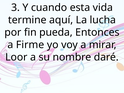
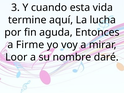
pueda: pueda -> aguda (56, 32)
